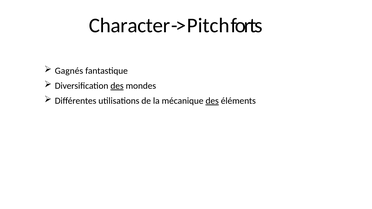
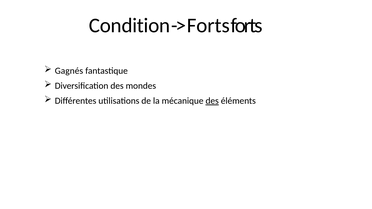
Character: Character -> Condition (130, 26)
Pitch: Pitch -> Forts (208, 26)
des underline: present -> none (117, 86)
